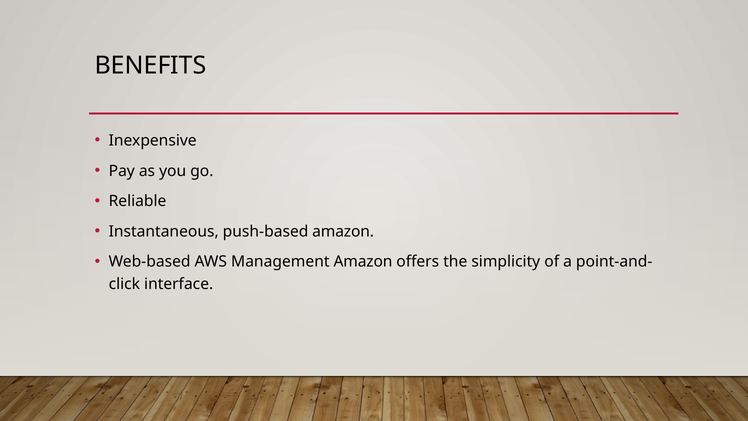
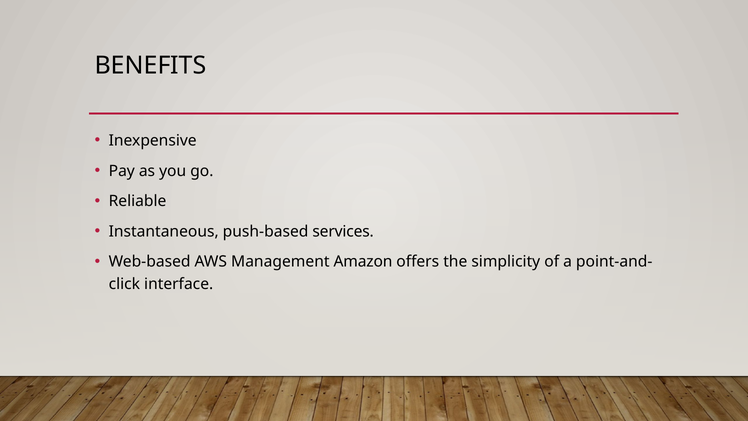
push-based amazon: amazon -> services (343, 231)
